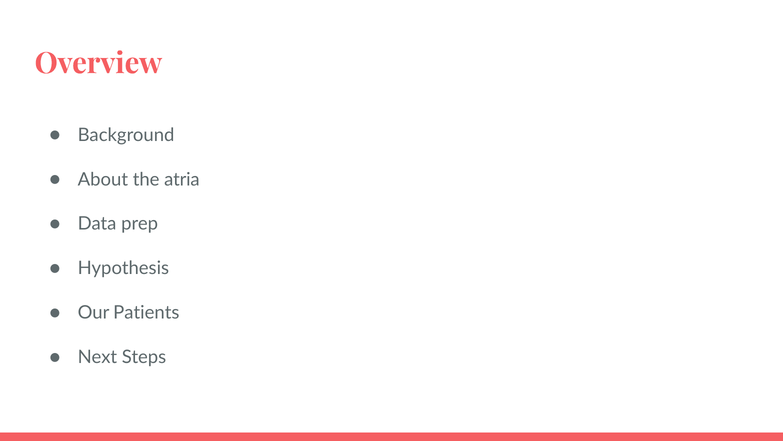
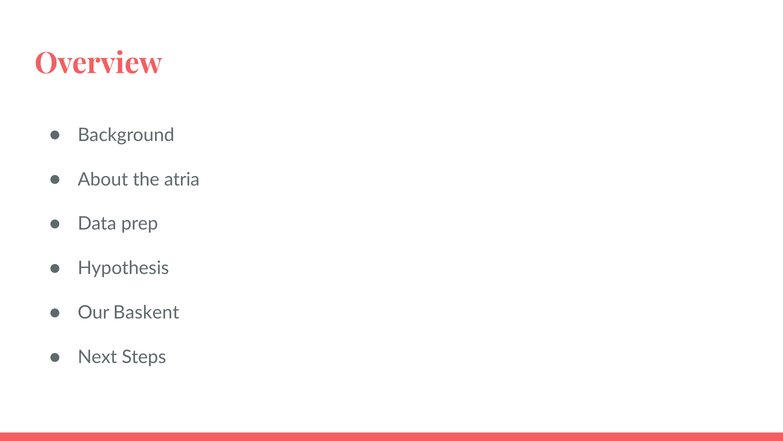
Patients: Patients -> Baskent (146, 312)
